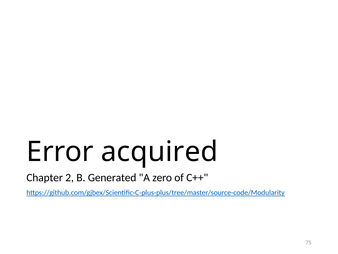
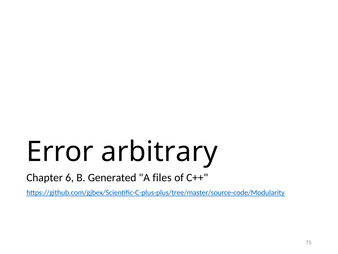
acquired: acquired -> arbitrary (159, 152)
2: 2 -> 6 (70, 177)
zero: zero -> files (162, 177)
